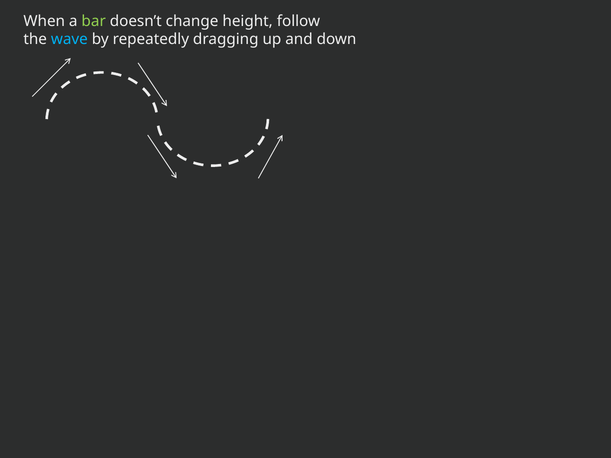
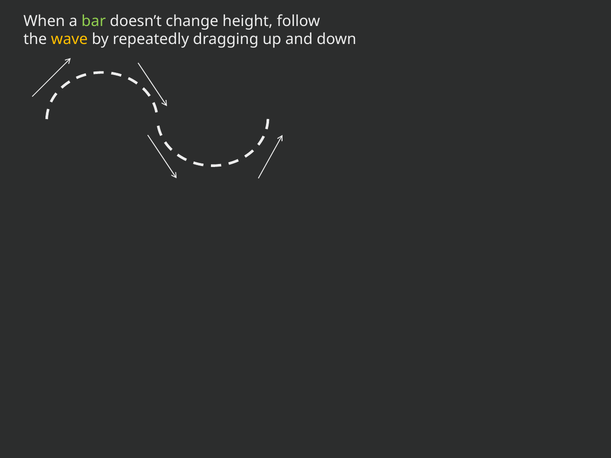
wave colour: light blue -> yellow (69, 39)
